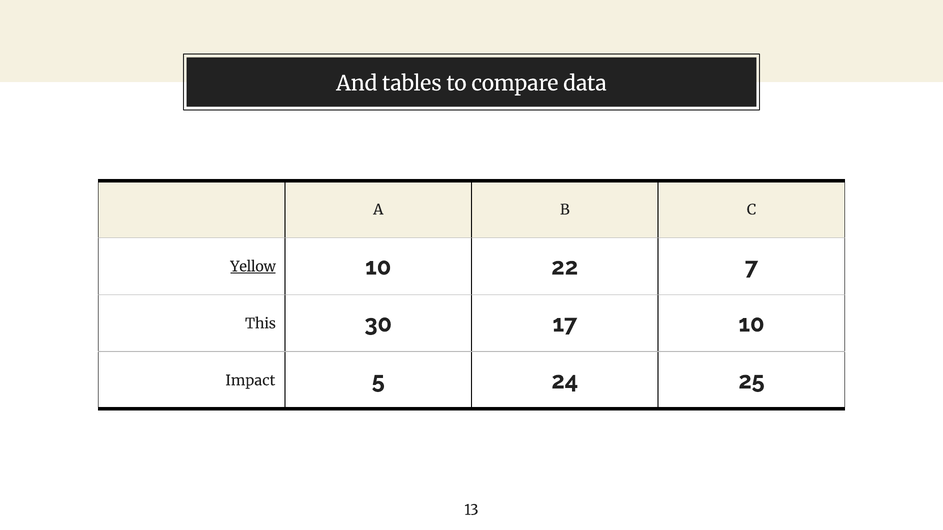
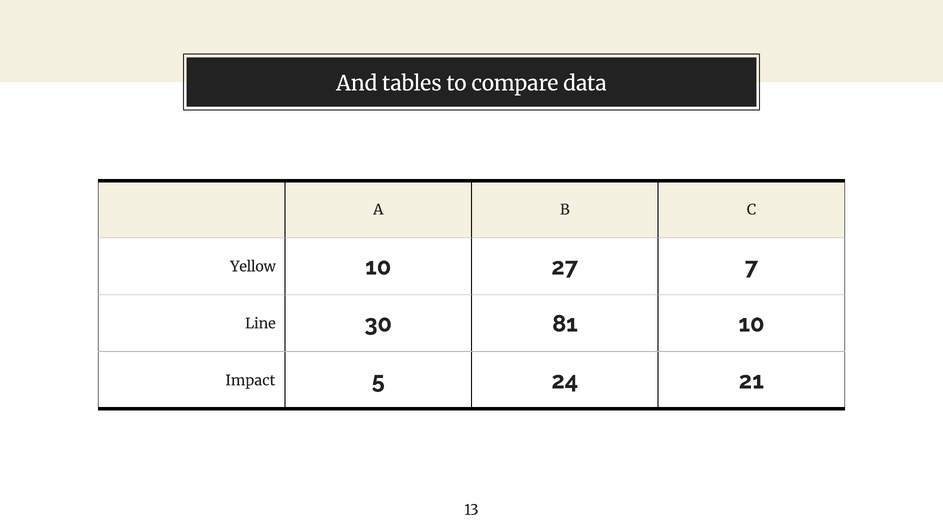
Yellow underline: present -> none (253, 267)
22: 22 -> 27 (565, 267)
This: This -> Line (260, 324)
17: 17 -> 81 (565, 324)
25: 25 -> 21 (751, 381)
